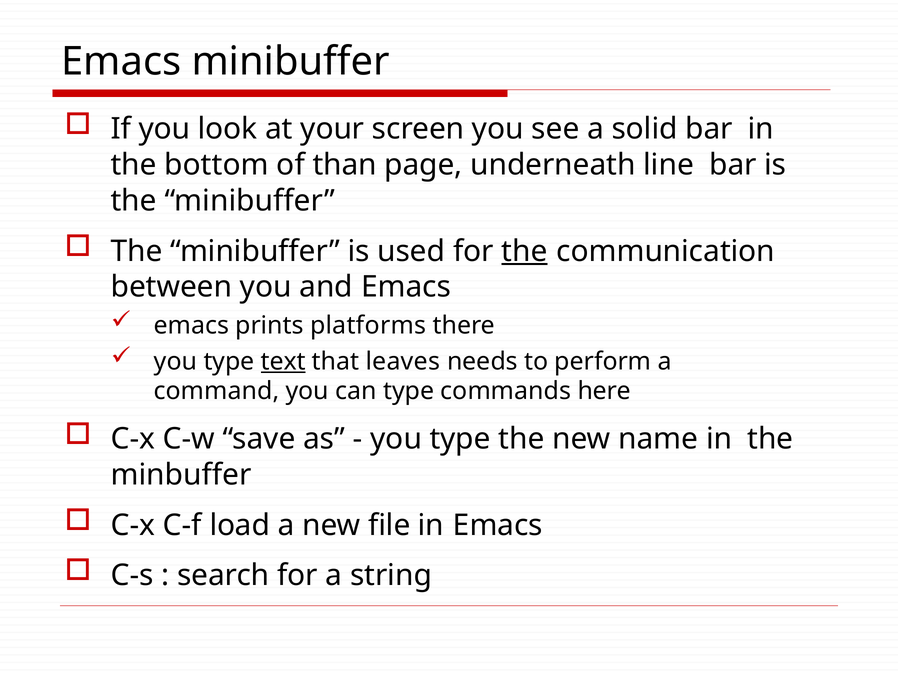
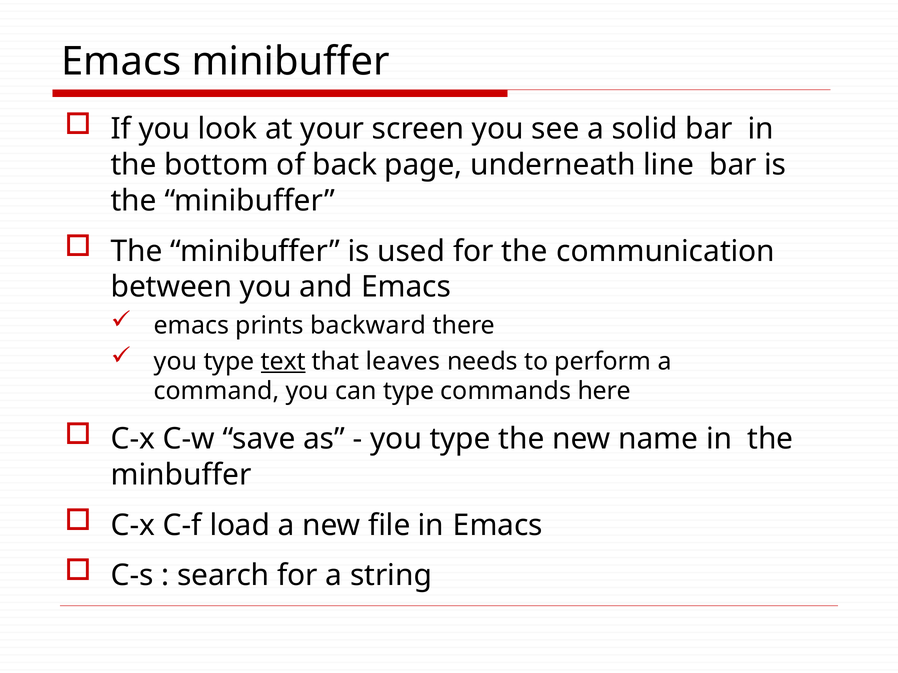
than: than -> back (345, 165)
the underline: present -> none (524, 251)
platforms: platforms -> backward (368, 326)
